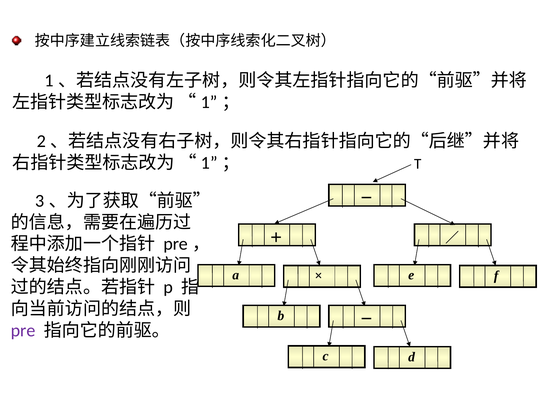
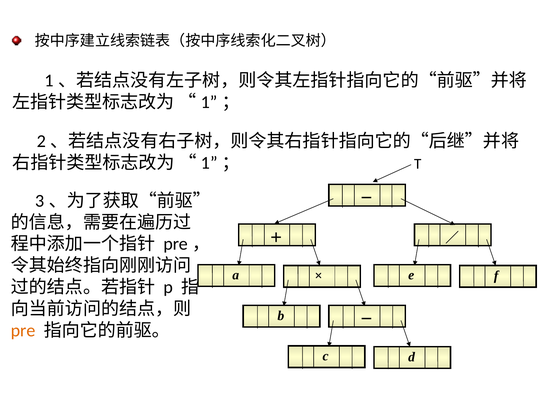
pre colour: purple -> orange (23, 330)
